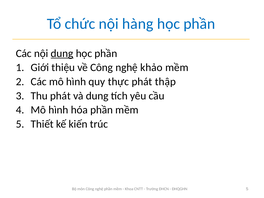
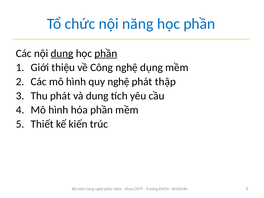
hàng: hàng -> năng (138, 24)
phần underline: none -> present (106, 53)
khảo: khảo -> dụng (152, 68)
quy thực: thực -> nghệ (119, 82)
